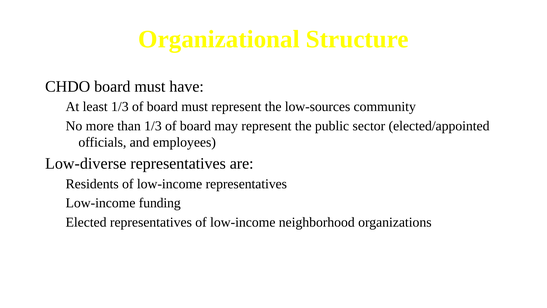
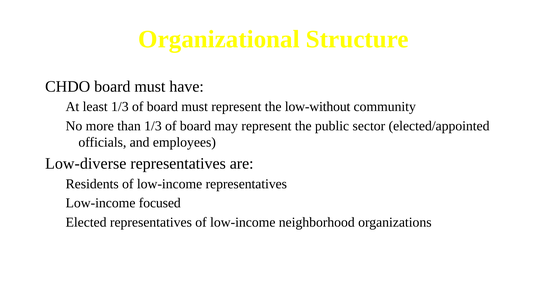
low-sources: low-sources -> low-without (318, 107)
funding: funding -> focused (160, 203)
